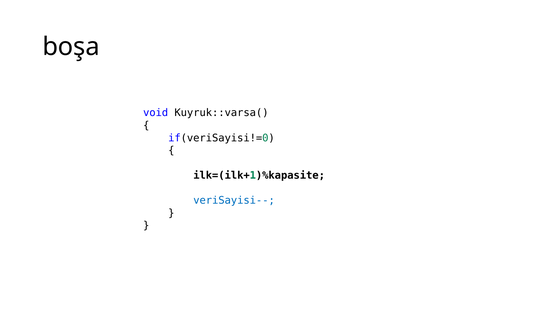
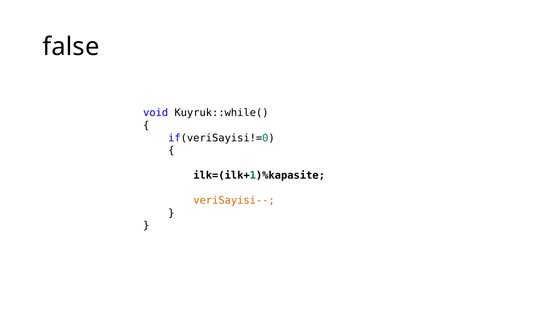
boşa: boşa -> false (71, 47)
Kuyruk::varsa(: Kuyruk::varsa( -> Kuyruk::while( (221, 113)
veriSayisi-- colour: blue -> orange (234, 200)
